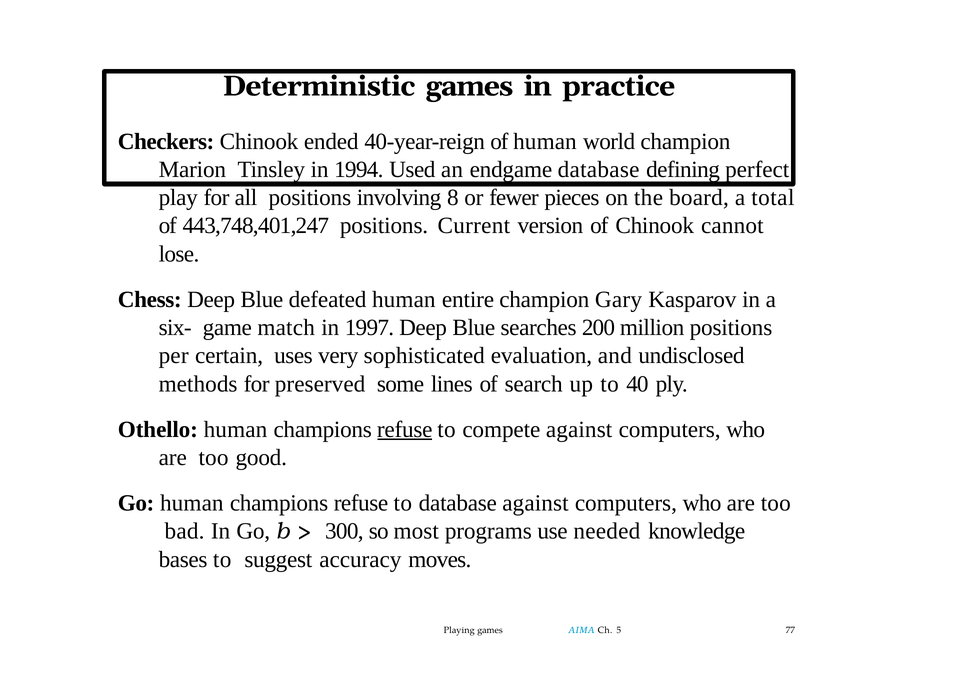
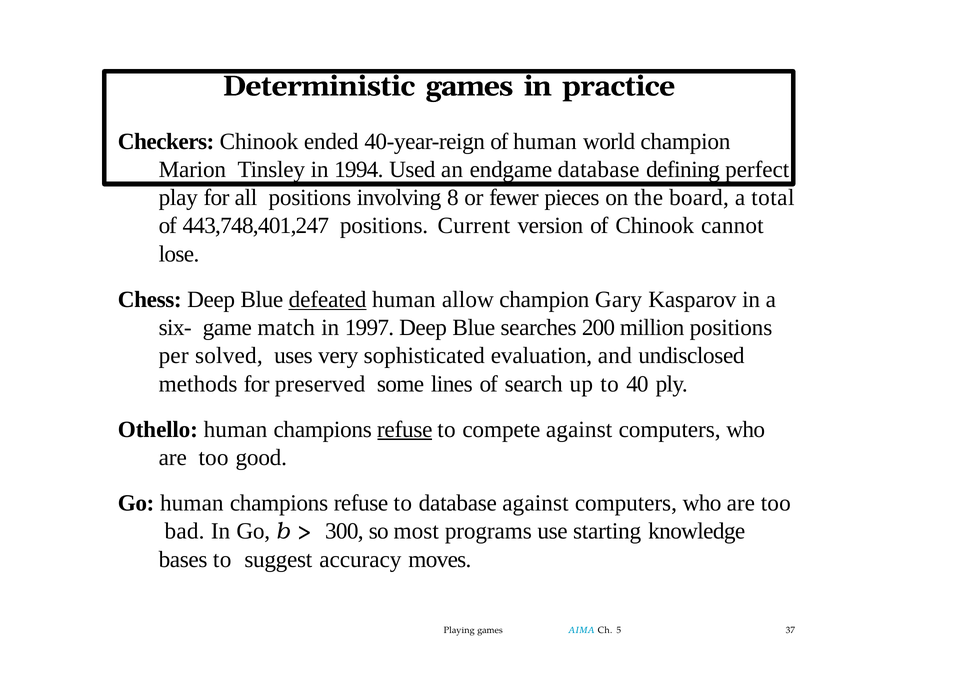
defeated underline: none -> present (328, 299)
entire: entire -> allow (468, 299)
certain: certain -> solved (229, 356)
needed: needed -> starting (607, 531)
77: 77 -> 37 (790, 630)
